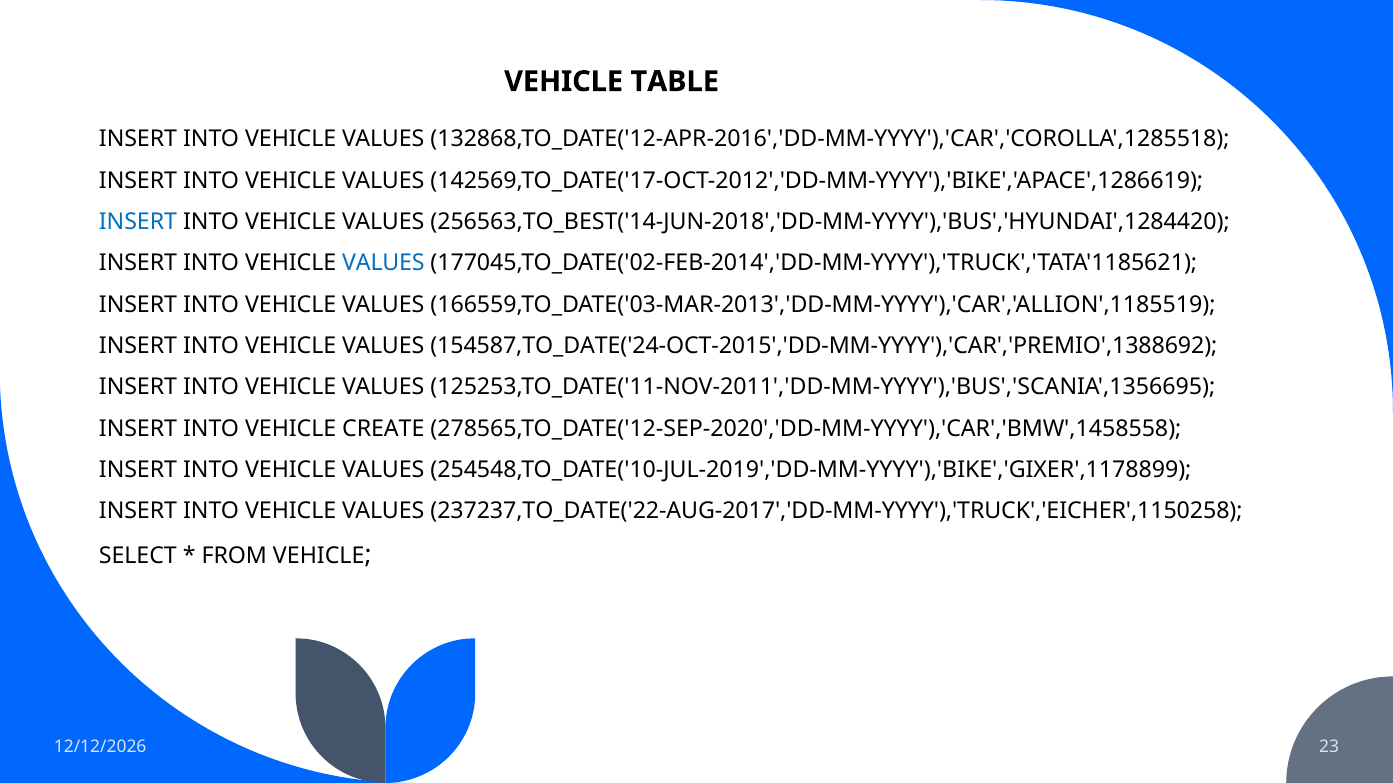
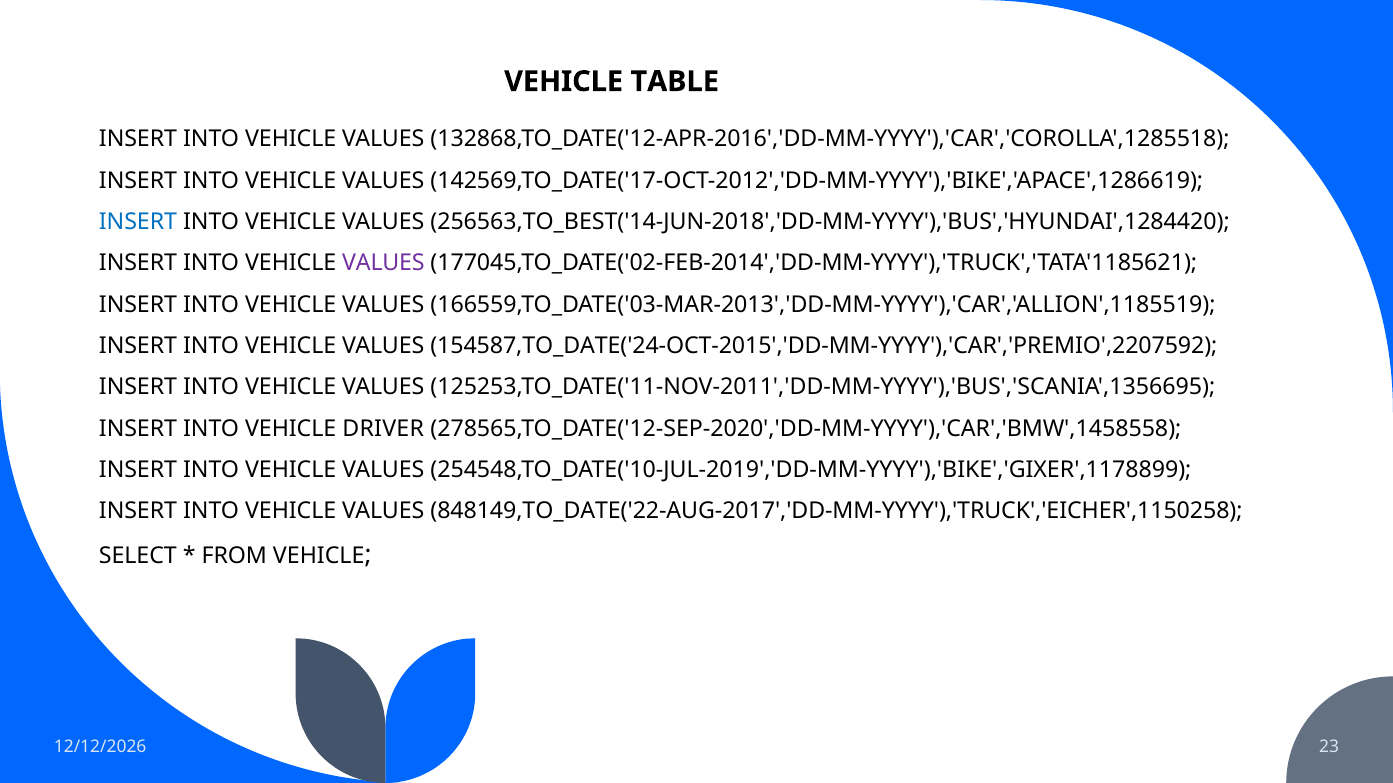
VALUES colour: blue -> purple (383, 263)
154587,TO_DATE('24-OCT-2015','DD-MM-YYYY'),'CAR','PREMIO',1388692: 154587,TO_DATE('24-OCT-2015','DD-MM-YYYY'),'CAR','PREMIO',1388692 -> 154587,TO_DATE('24-OCT-2015','DD-MM-YYYY'),'CAR','PREMIO',2207592 (824, 346)
CREATE: CREATE -> DRIVER (383, 429)
237237,TO_DATE('22-AUG-2017','DD-MM-YYYY'),'TRUCK','EICHER',1150258: 237237,TO_DATE('22-AUG-2017','DD-MM-YYYY'),'TRUCK','EICHER',1150258 -> 848149,TO_DATE('22-AUG-2017','DD-MM-YYYY'),'TRUCK','EICHER',1150258 (836, 512)
